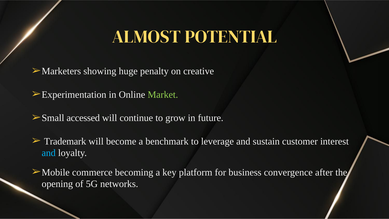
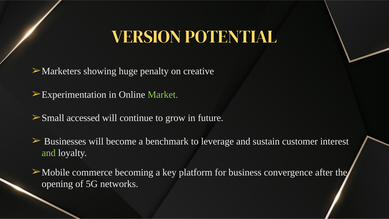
ALMOST: ALMOST -> VERSION (147, 37)
Trademark: Trademark -> Businesses (65, 141)
and colour: light blue -> light green (49, 153)
